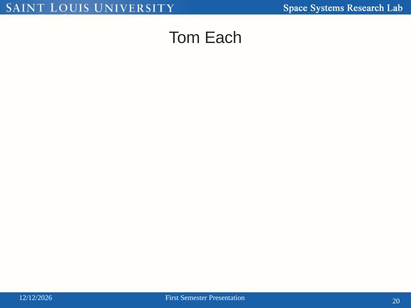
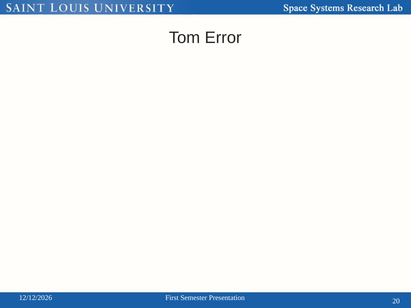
Each: Each -> Error (223, 38)
